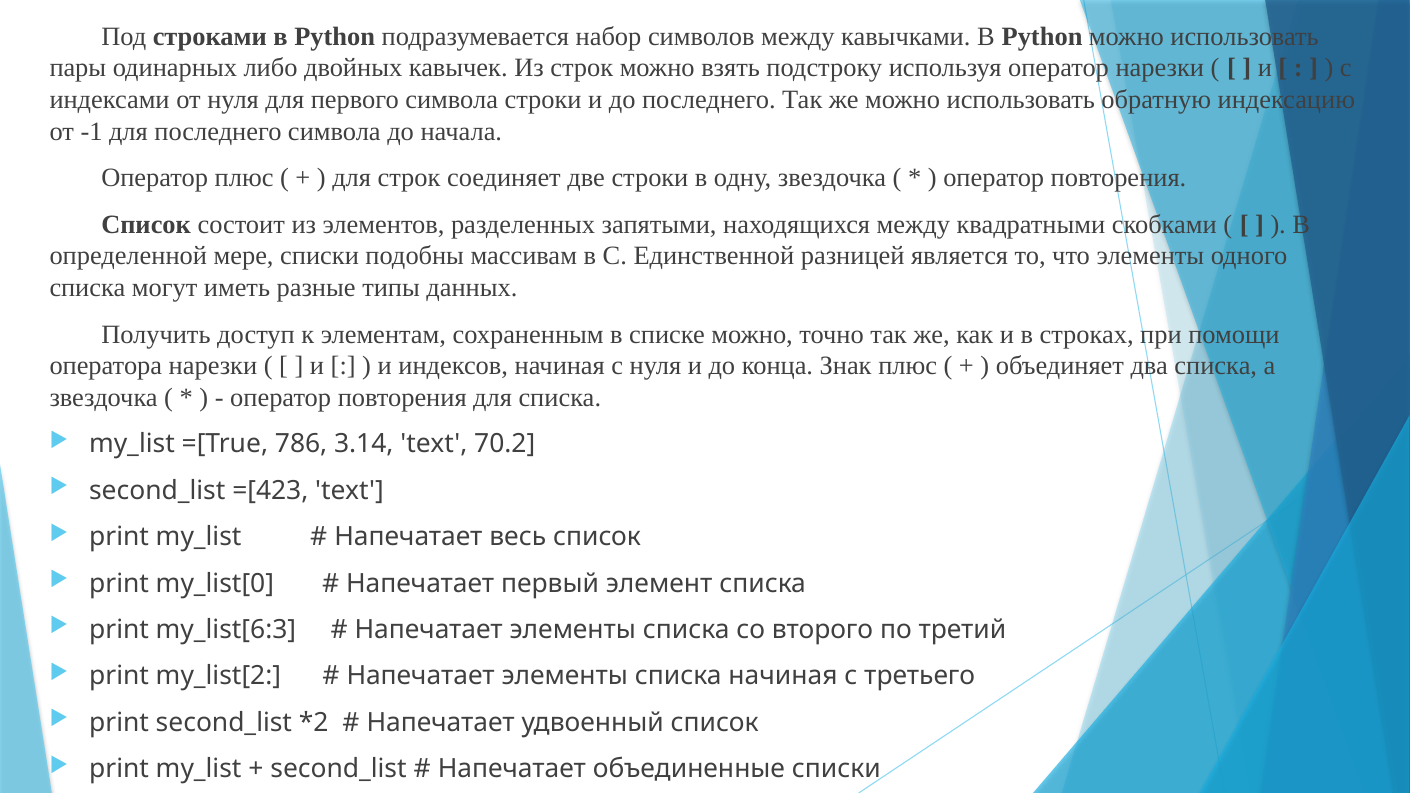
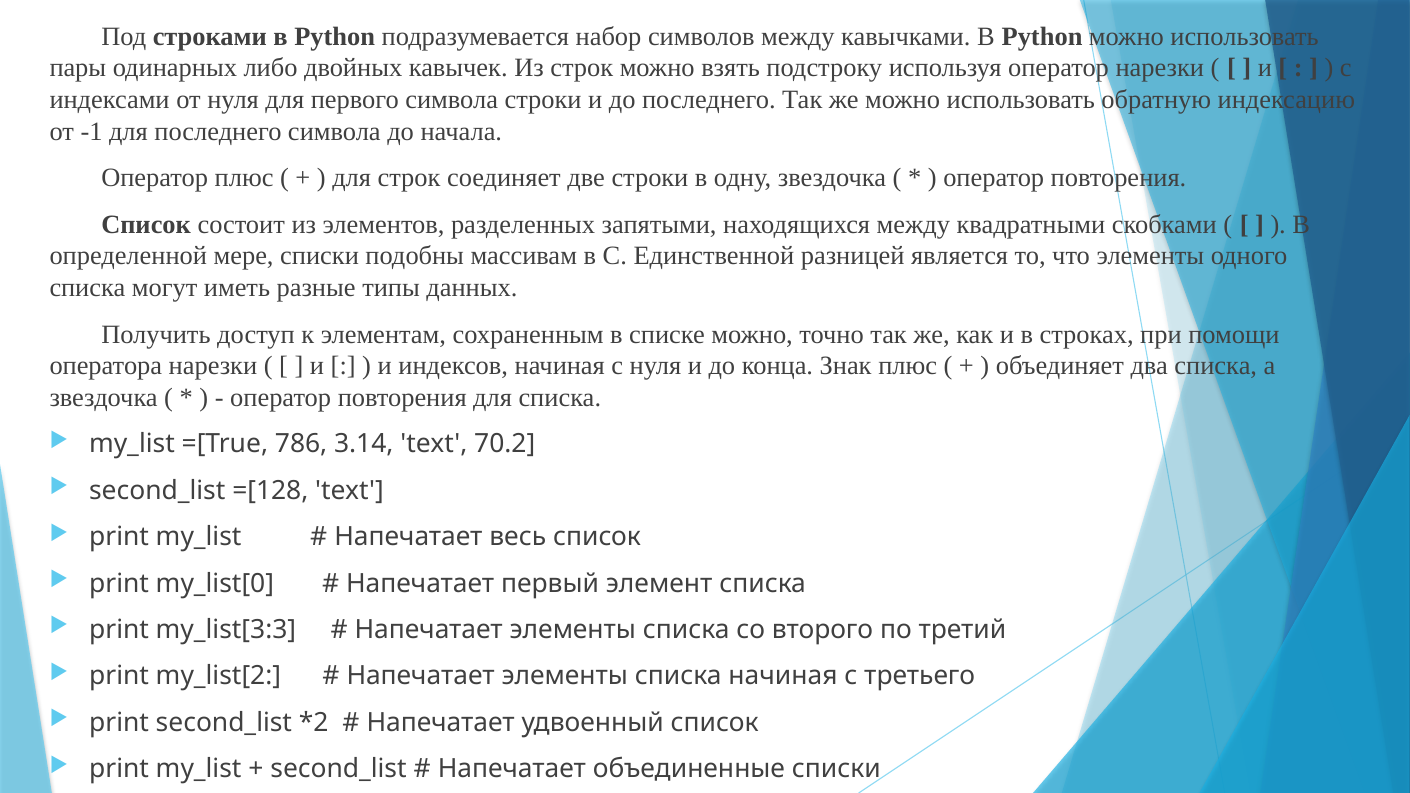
=[423: =[423 -> =[128 (270, 491)
my_list[6:3: my_list[6:3 -> my_list[3:3 (226, 630)
